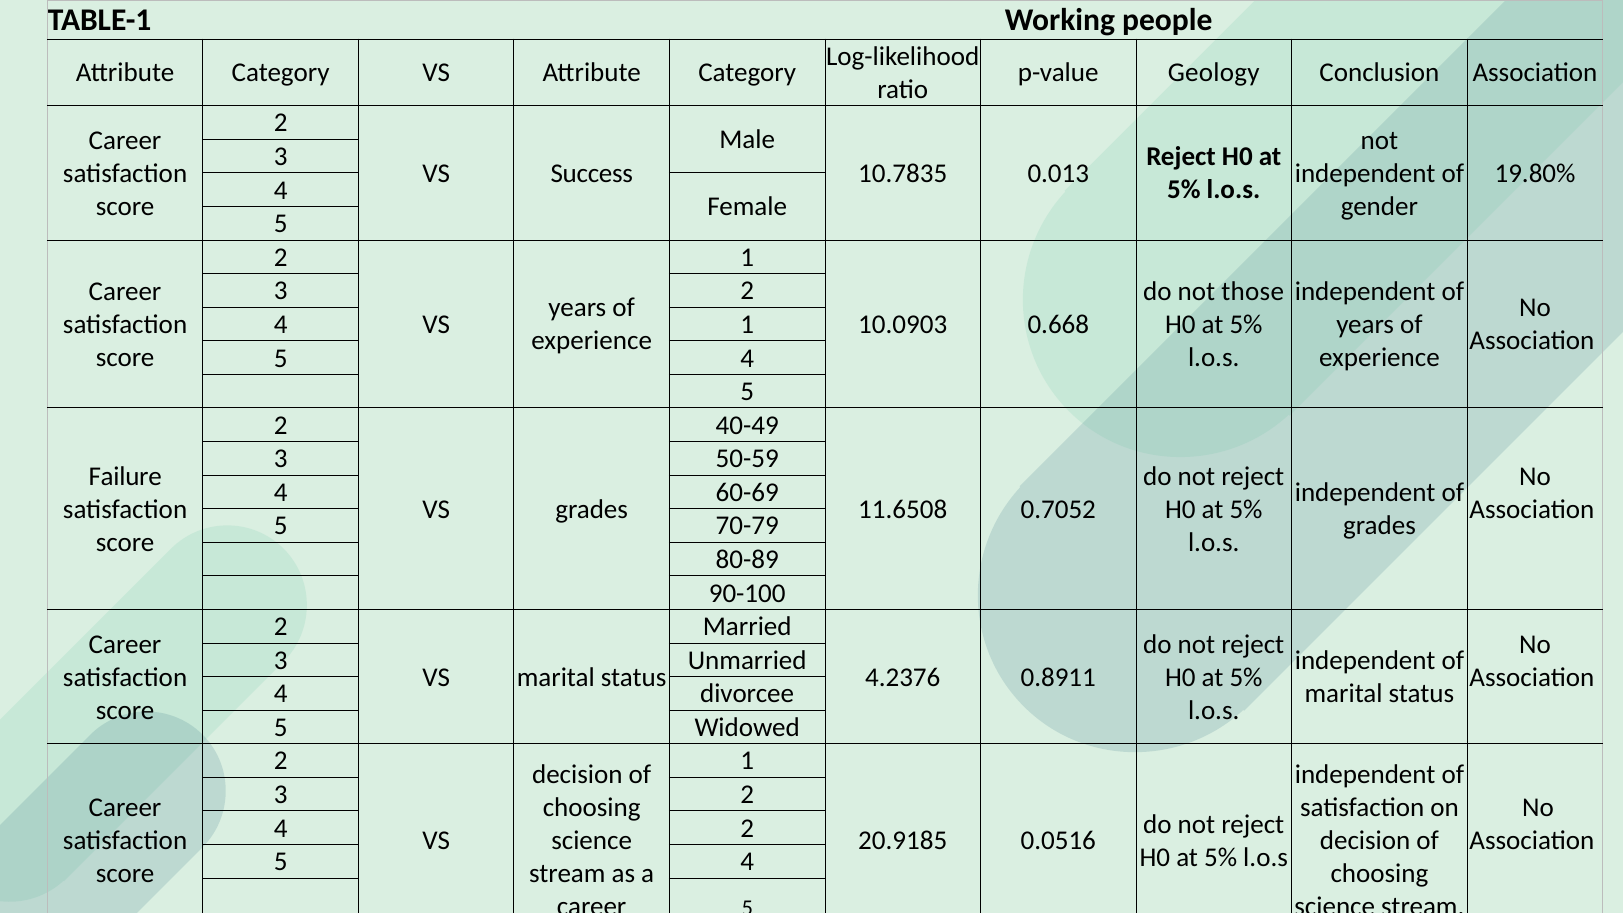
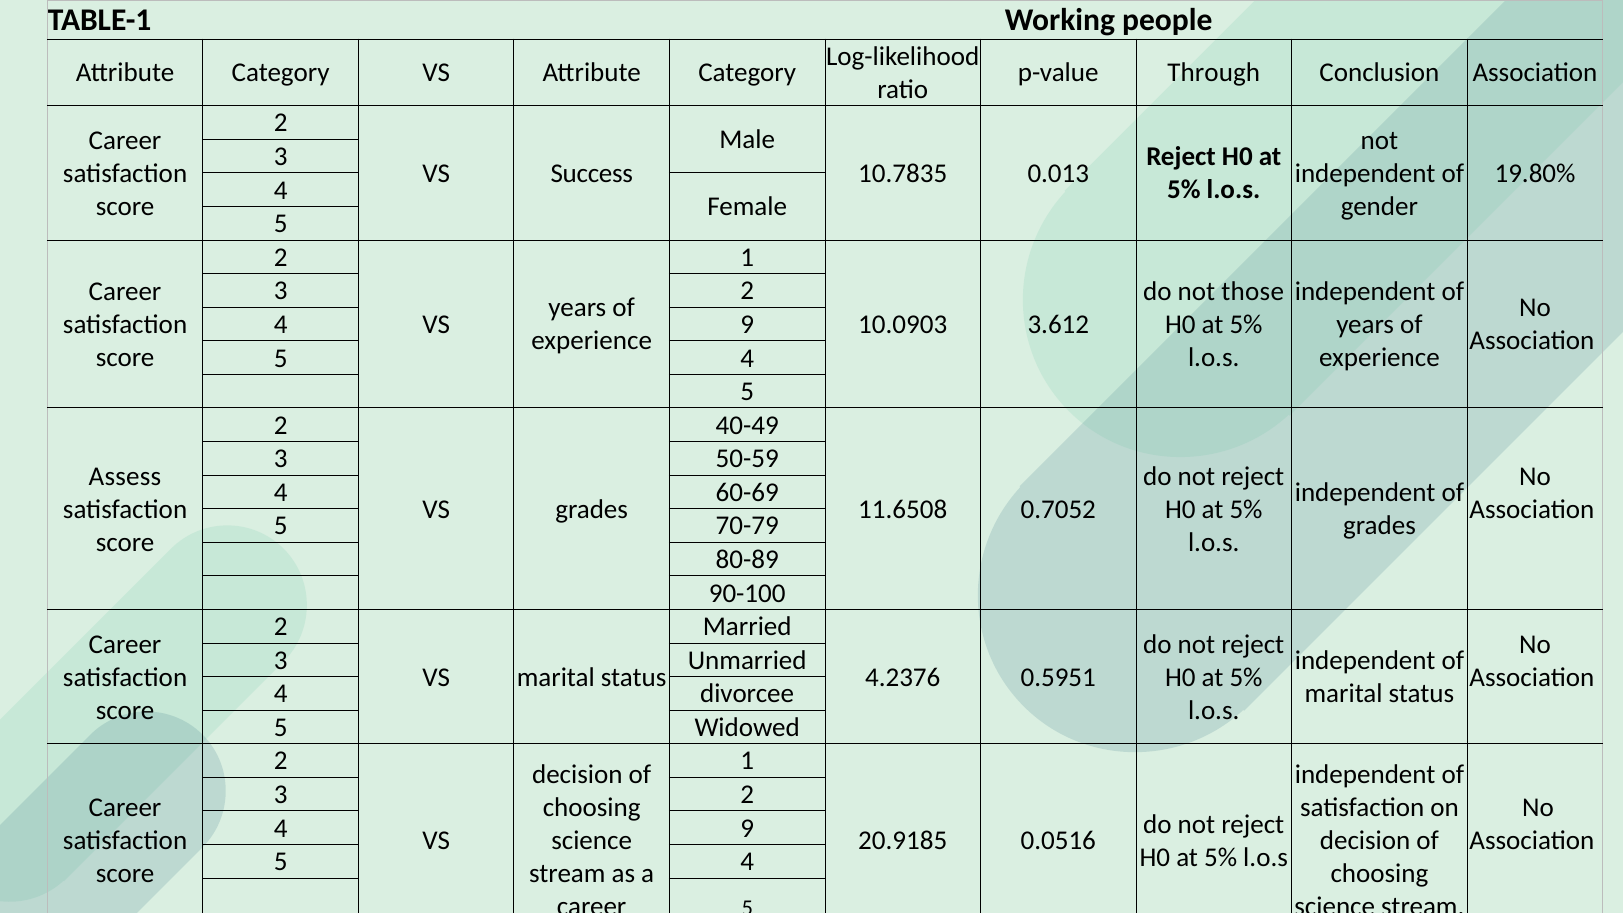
Geology: Geology -> Through (1214, 73)
1: 1 -> 9 (747, 324)
0.668: 0.668 -> 3.612 (1058, 324)
Failure: Failure -> Assess (125, 476)
0.8911: 0.8911 -> 0.5951 (1058, 677)
2: 2 -> 9 (747, 828)
